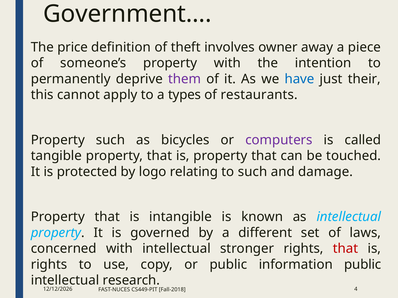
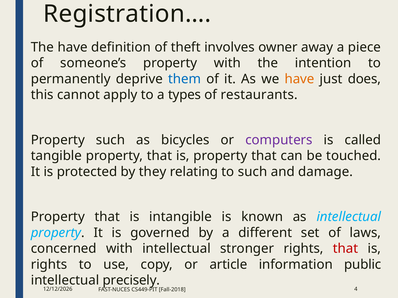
Government…: Government… -> Registration… (127, 14)
The price: price -> have (73, 47)
them colour: purple -> blue (185, 79)
have colour: blue -> orange (299, 79)
their: their -> does (364, 79)
logo: logo -> they (153, 172)
or public: public -> article (228, 265)
research: research -> precisely (131, 281)
